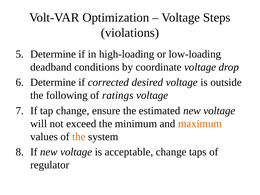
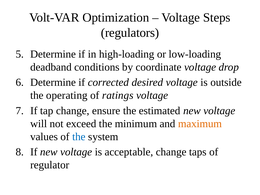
violations: violations -> regulators (130, 33)
following: following -> operating (67, 95)
the colour: orange -> blue (79, 137)
